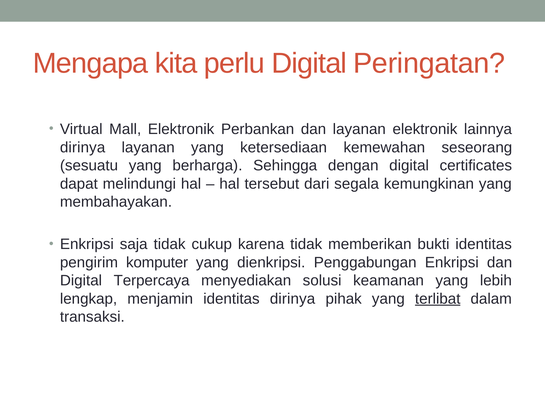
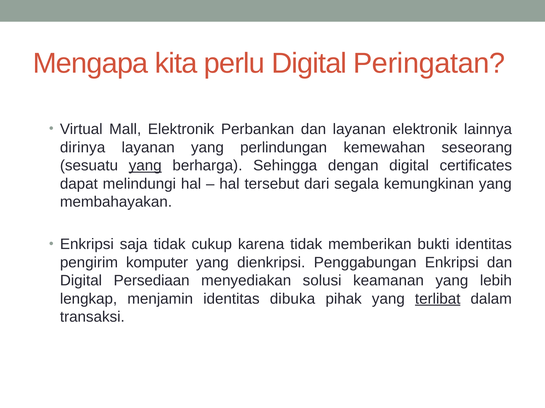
ketersediaan: ketersediaan -> perlindungan (284, 148)
yang underline: none -> present (145, 166)
Terpercaya: Terpercaya -> Persediaan (152, 281)
identitas dirinya: dirinya -> dibuka (293, 299)
